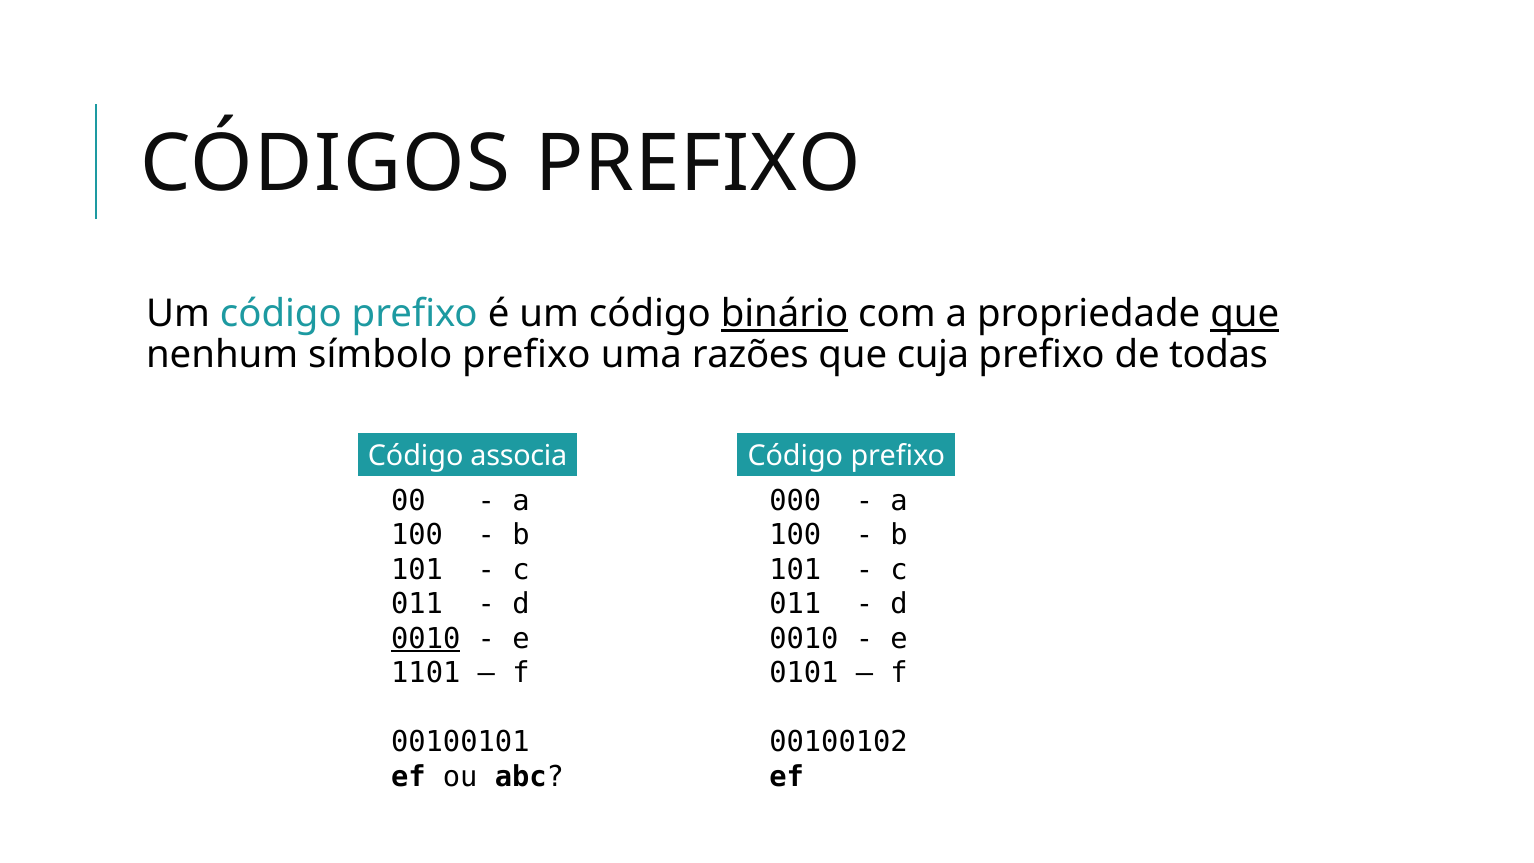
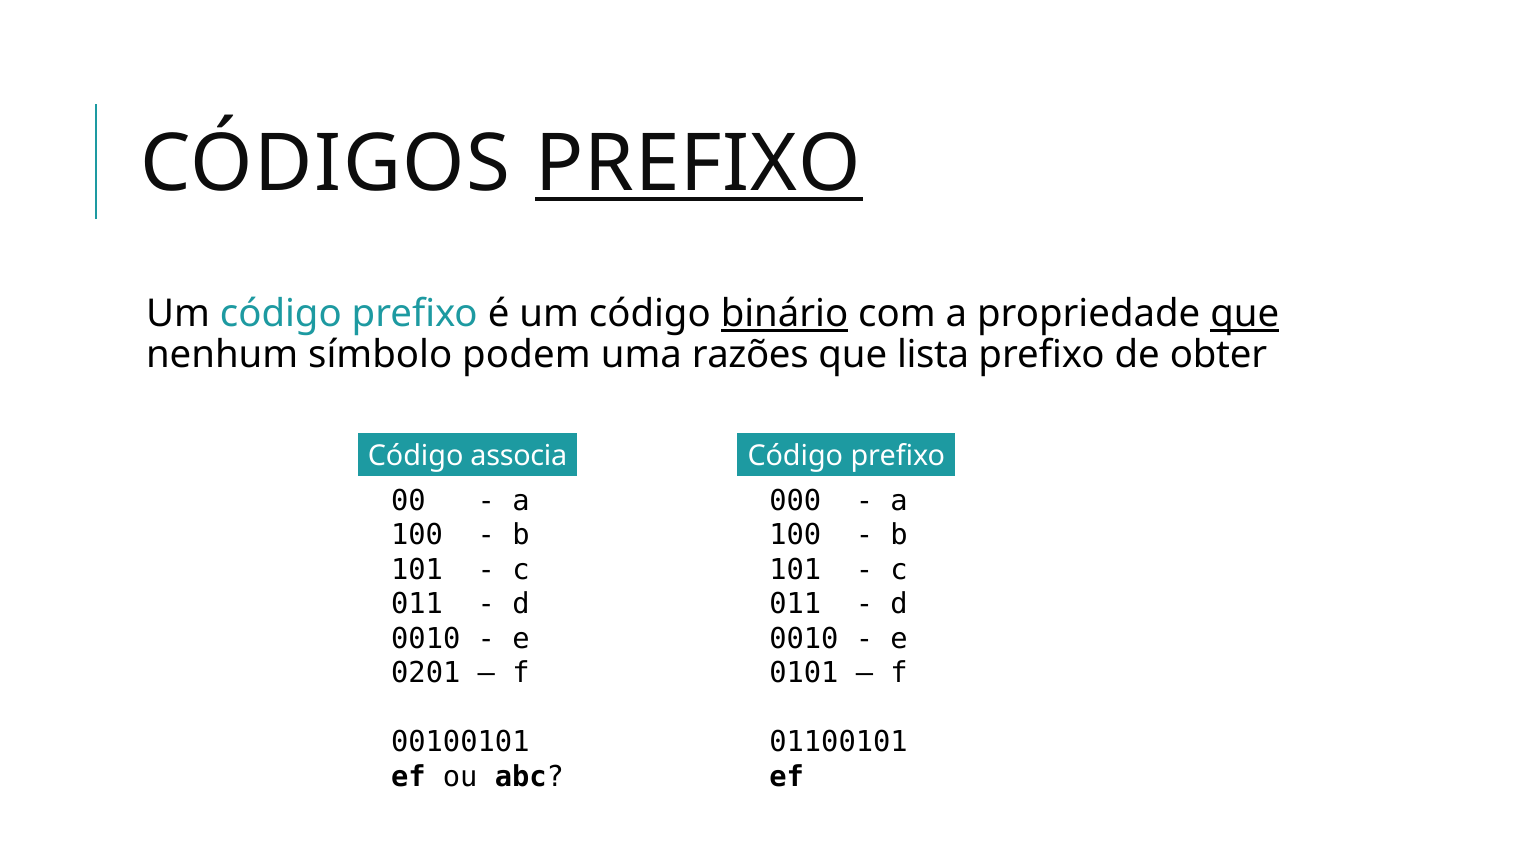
PREFIXO underline: none -> present (698, 165)
símbolo prefixo: prefixo -> podem (526, 355)
cuja: cuja -> lista (933, 355)
todas: todas -> obter (1219, 355)
0010 underline: present -> none (426, 639)
1101: 1101 -> 0201 (426, 673)
00100102: 00100102 -> 01100101 (839, 742)
